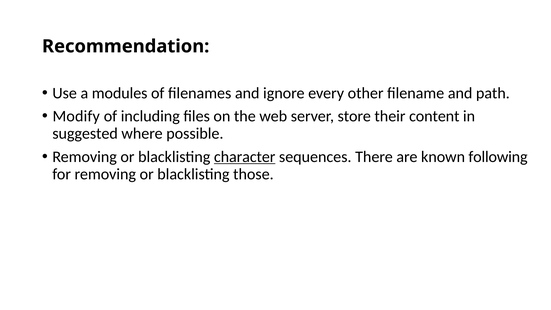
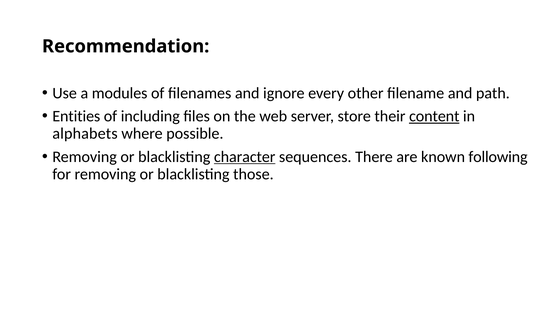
Modify: Modify -> Entities (76, 116)
content underline: none -> present (434, 116)
suggested: suggested -> alphabets (85, 134)
